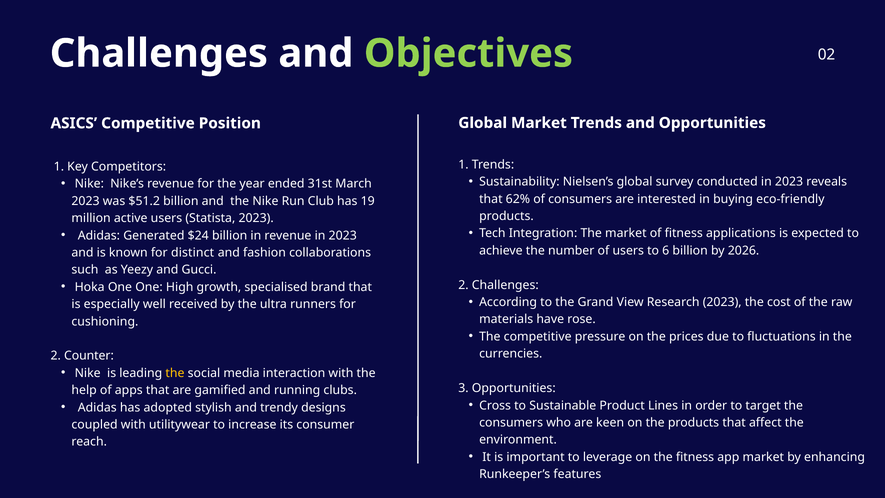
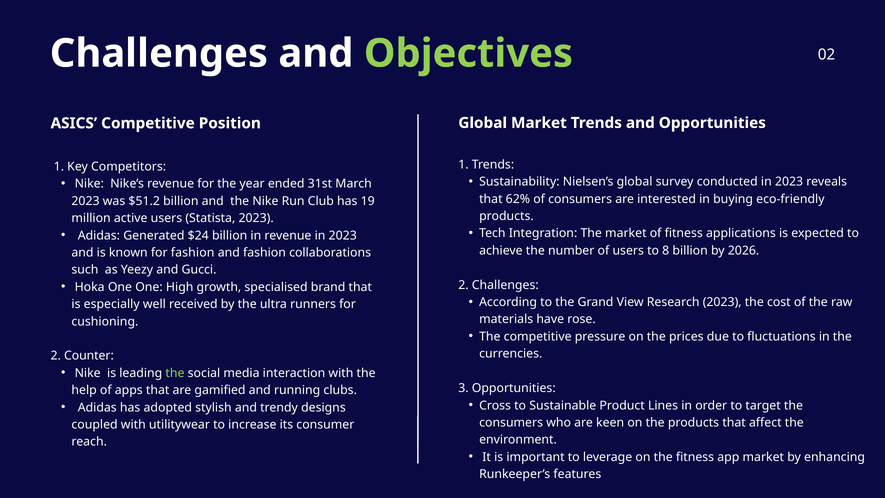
6: 6 -> 8 (666, 251)
for distinct: distinct -> fashion (193, 253)
the colour: yellow -> light green (175, 373)
